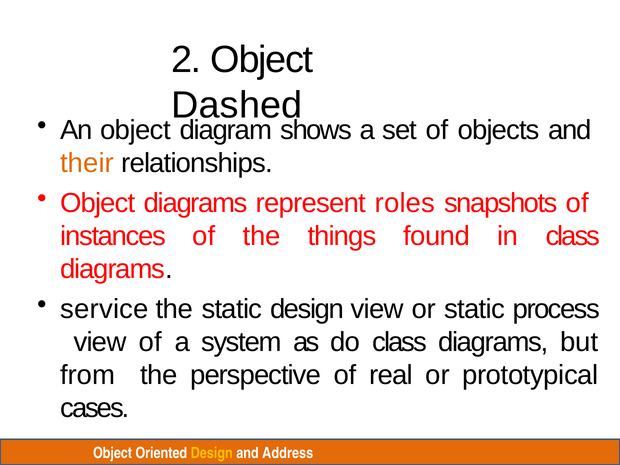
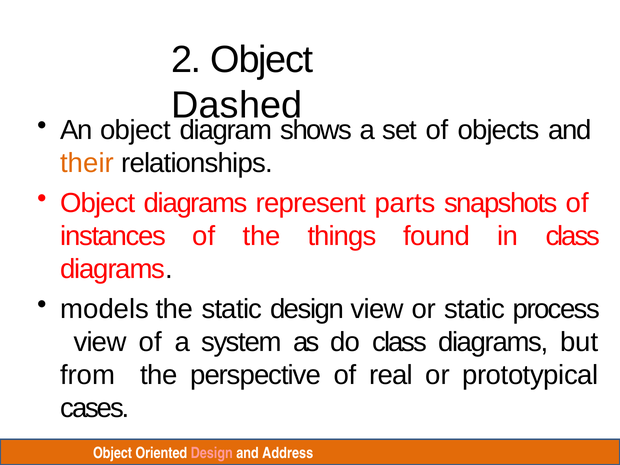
roles: roles -> parts (405, 203)
service: service -> models (105, 309)
Design colour: yellow -> pink (212, 453)
